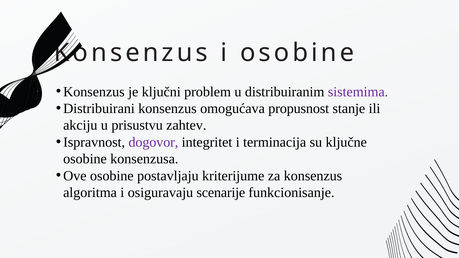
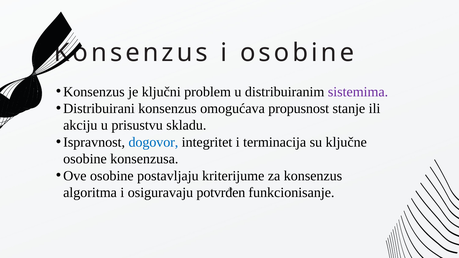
zahtev: zahtev -> skladu (186, 125)
dogovor colour: purple -> blue (153, 142)
scenarije: scenarije -> potvrđen (221, 193)
